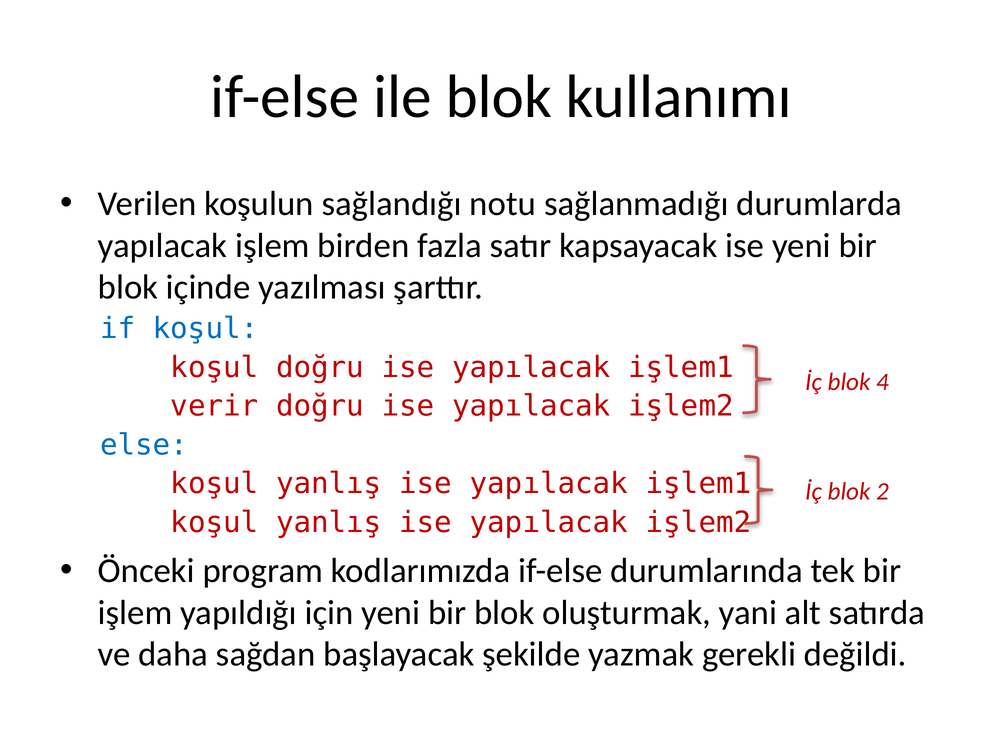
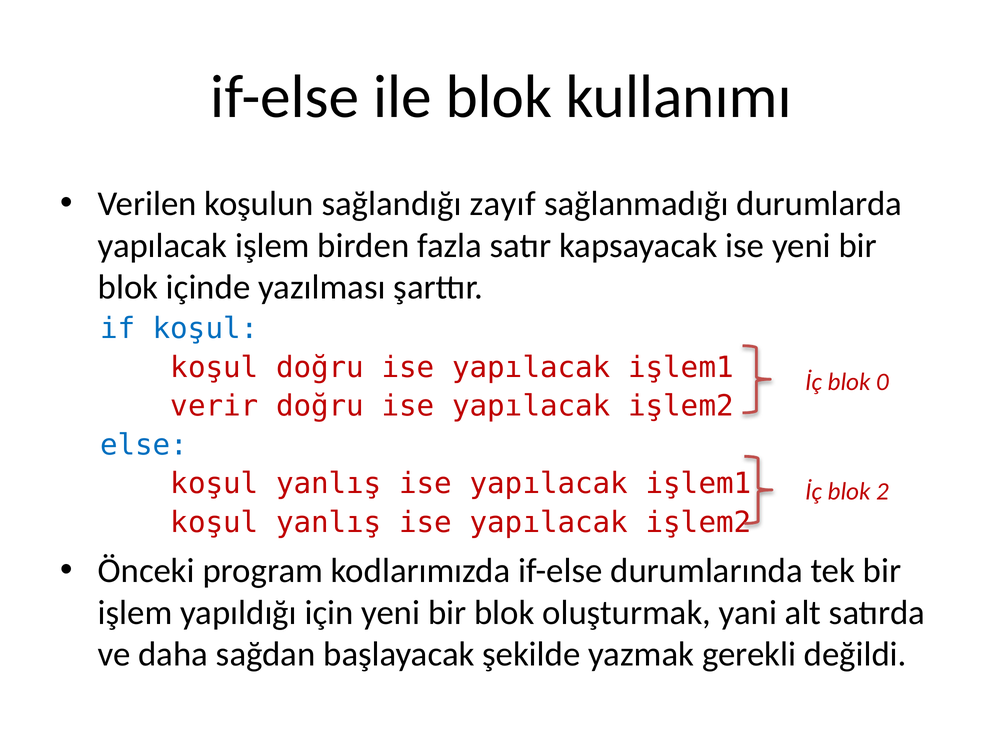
notu: notu -> zayıf (503, 204)
4: 4 -> 0 (883, 382)
